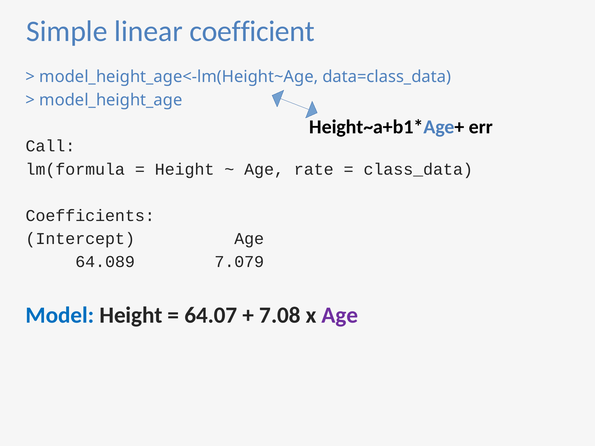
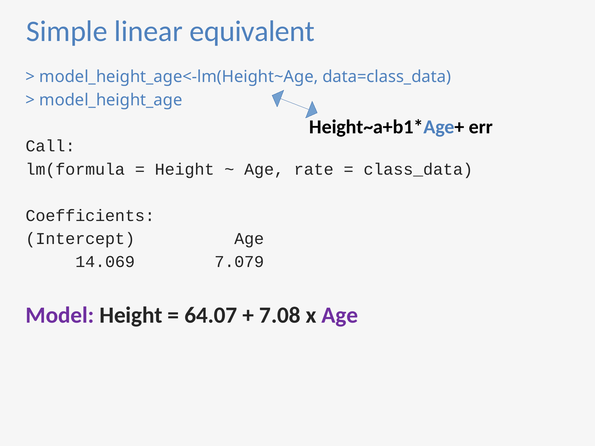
coefficient: coefficient -> equivalent (252, 31)
64.089: 64.089 -> 14.069 (105, 262)
Model colour: blue -> purple (60, 315)
